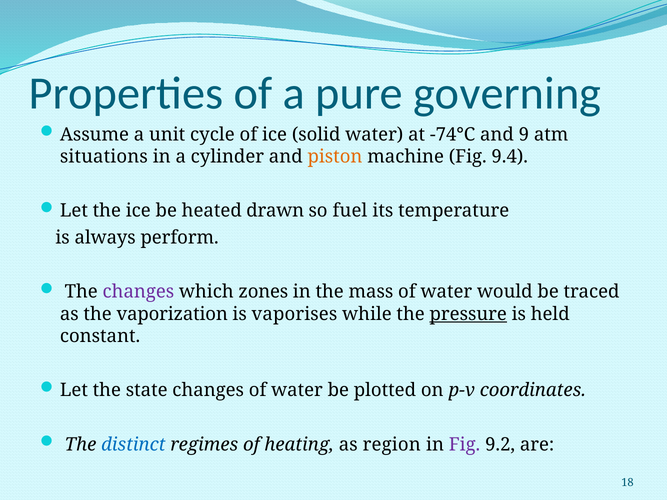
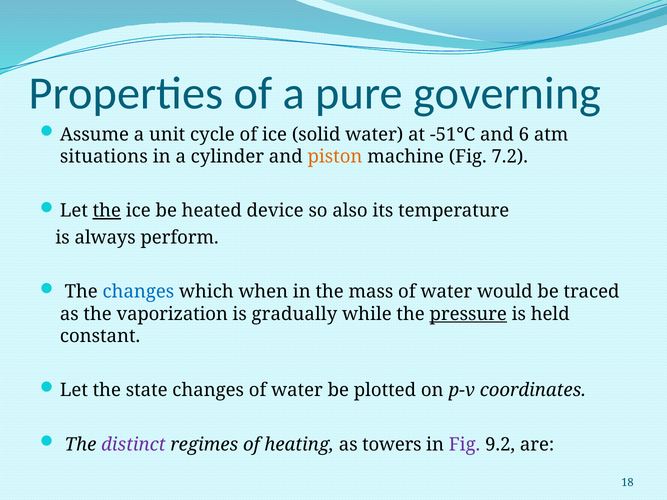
-74°C: -74°C -> -51°C (453, 135)
9: 9 -> 6 (524, 135)
9.4: 9.4 -> 7.2 (510, 157)
the underline: none -> present (107, 211)
drawn: drawn -> device (275, 211)
fuel: fuel -> also (350, 211)
changes colour: purple -> blue (138, 292)
zones: zones -> when (263, 292)
vaporises: vaporises -> gradually (294, 314)
distinct colour: blue -> purple (133, 445)
region: region -> towers (392, 445)
